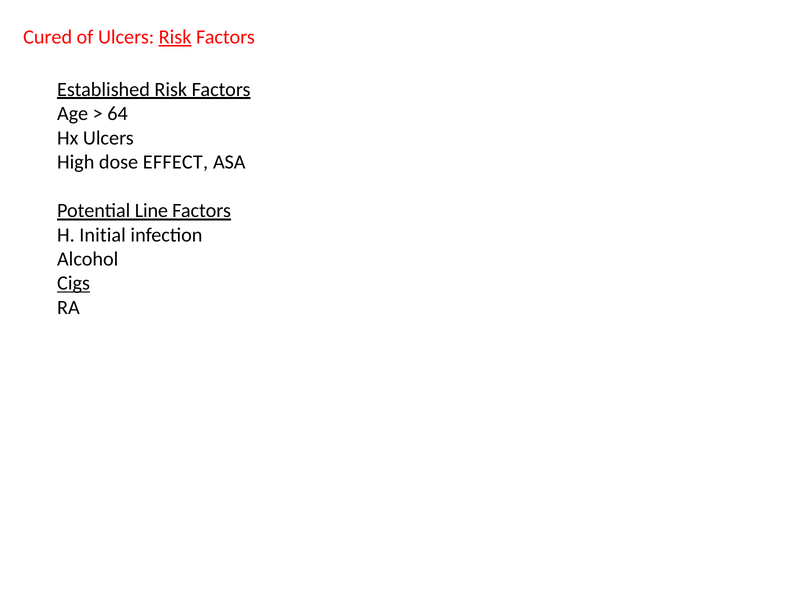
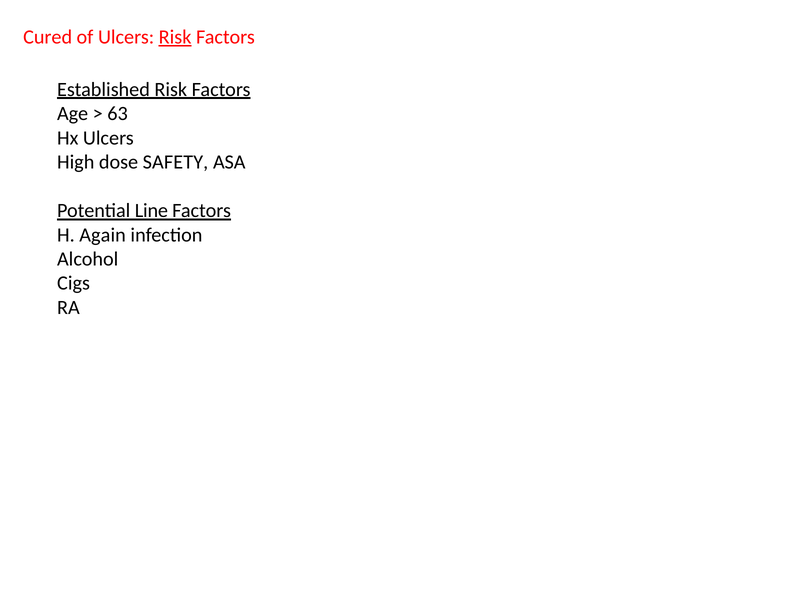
64: 64 -> 63 (118, 114)
EFFECT: EFFECT -> SAFETY (175, 162)
Initial: Initial -> Again (103, 235)
Cigs underline: present -> none (74, 284)
